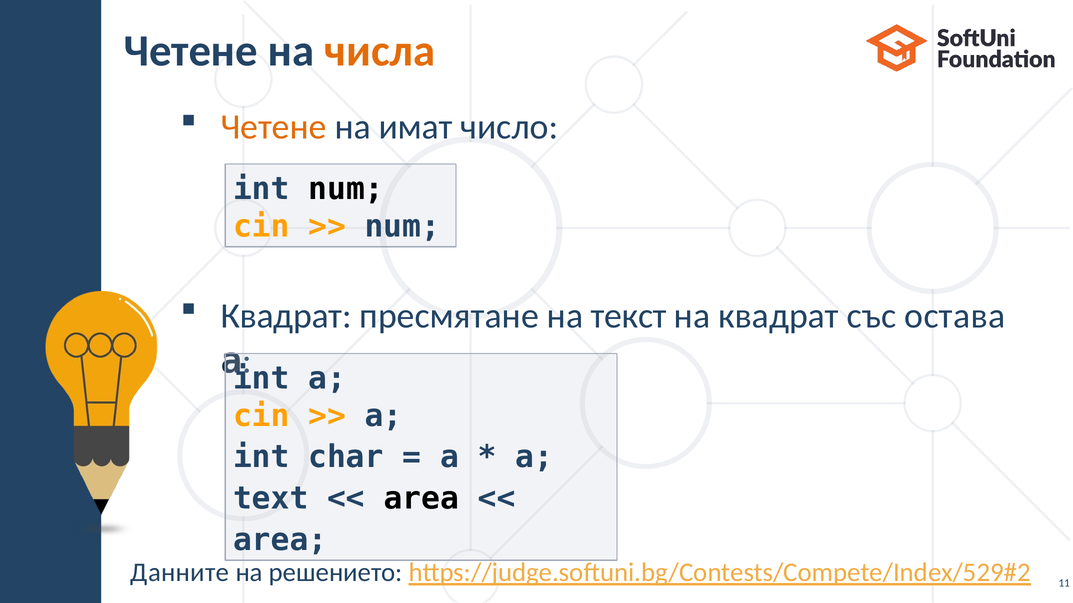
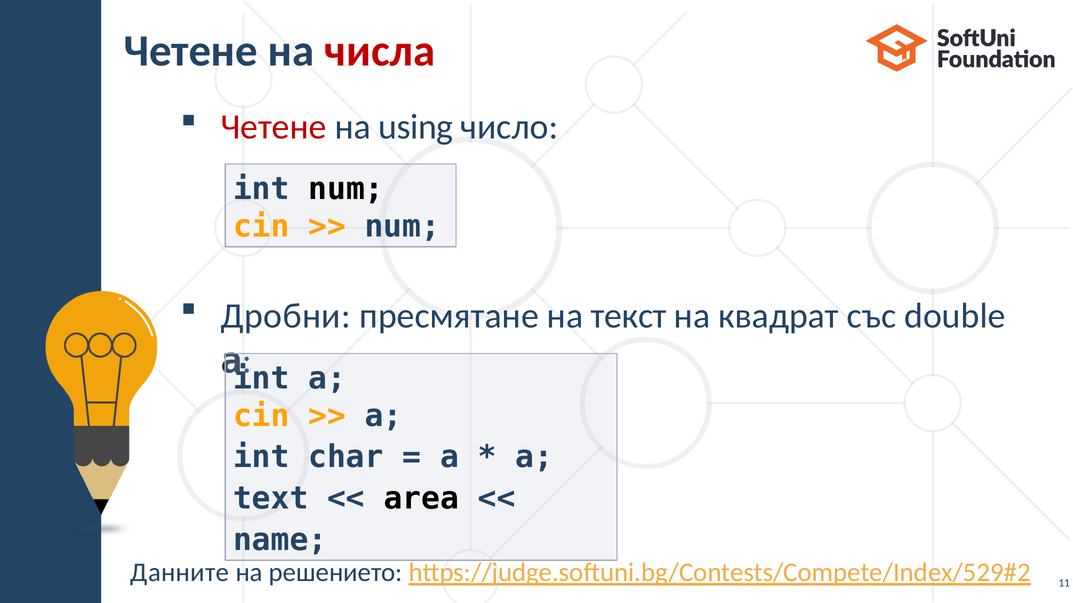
числа colour: orange -> red (380, 51)
Четене colour: orange -> red (274, 127)
имат: имат -> using (416, 127)
Квадрат: Квадрат -> Дробни (286, 316)
остава: остава -> double (955, 316)
area: area -> name (280, 540)
